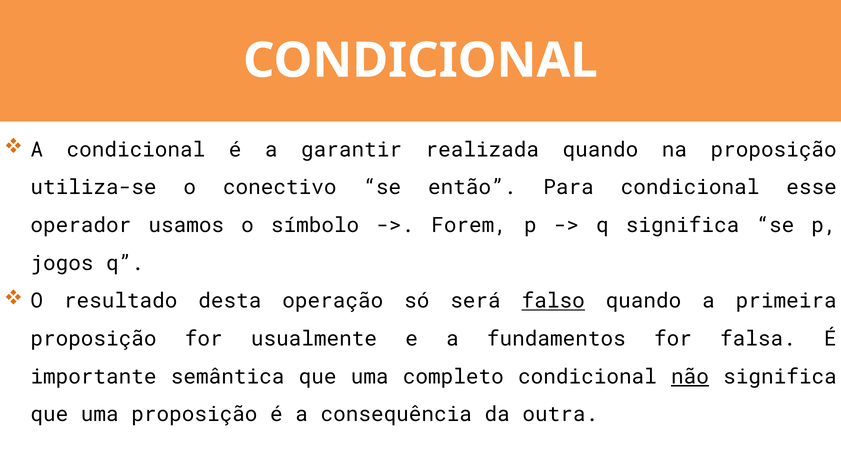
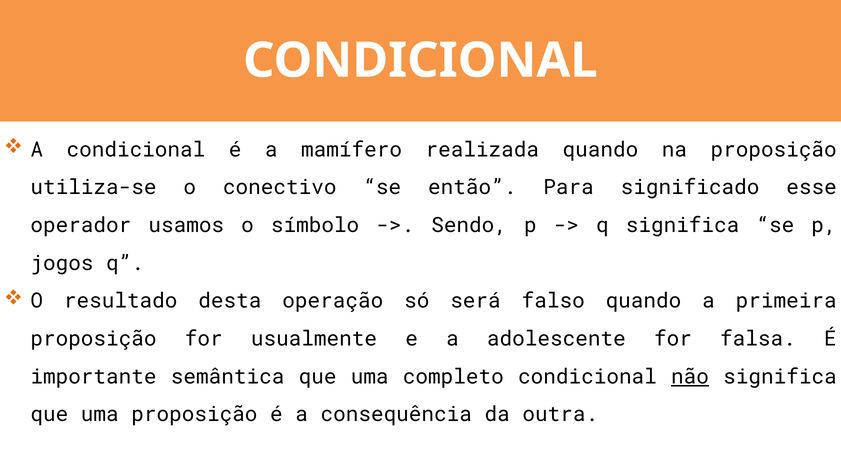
garantir: garantir -> mamífero (352, 150)
Para condicional: condicional -> significado (690, 188)
Forem: Forem -> Sendo (469, 225)
falso underline: present -> none (553, 301)
fundamentos: fundamentos -> adolescente (556, 339)
